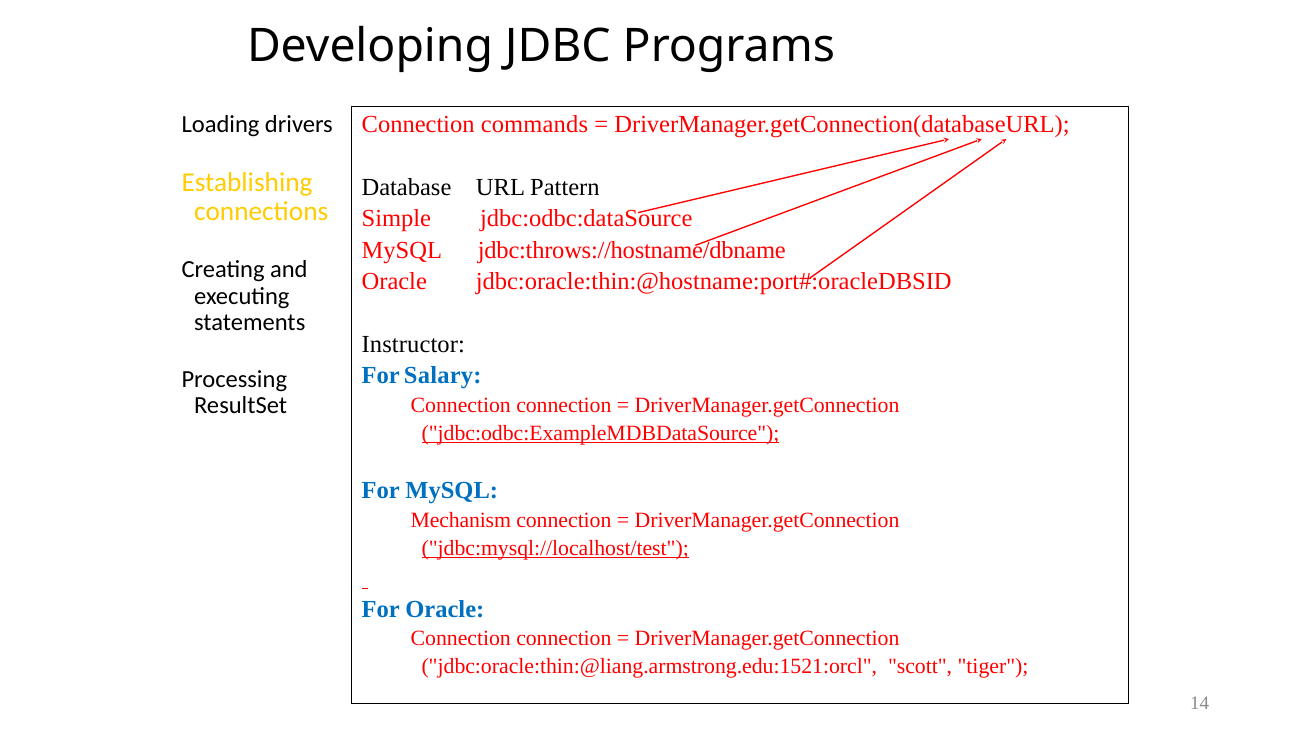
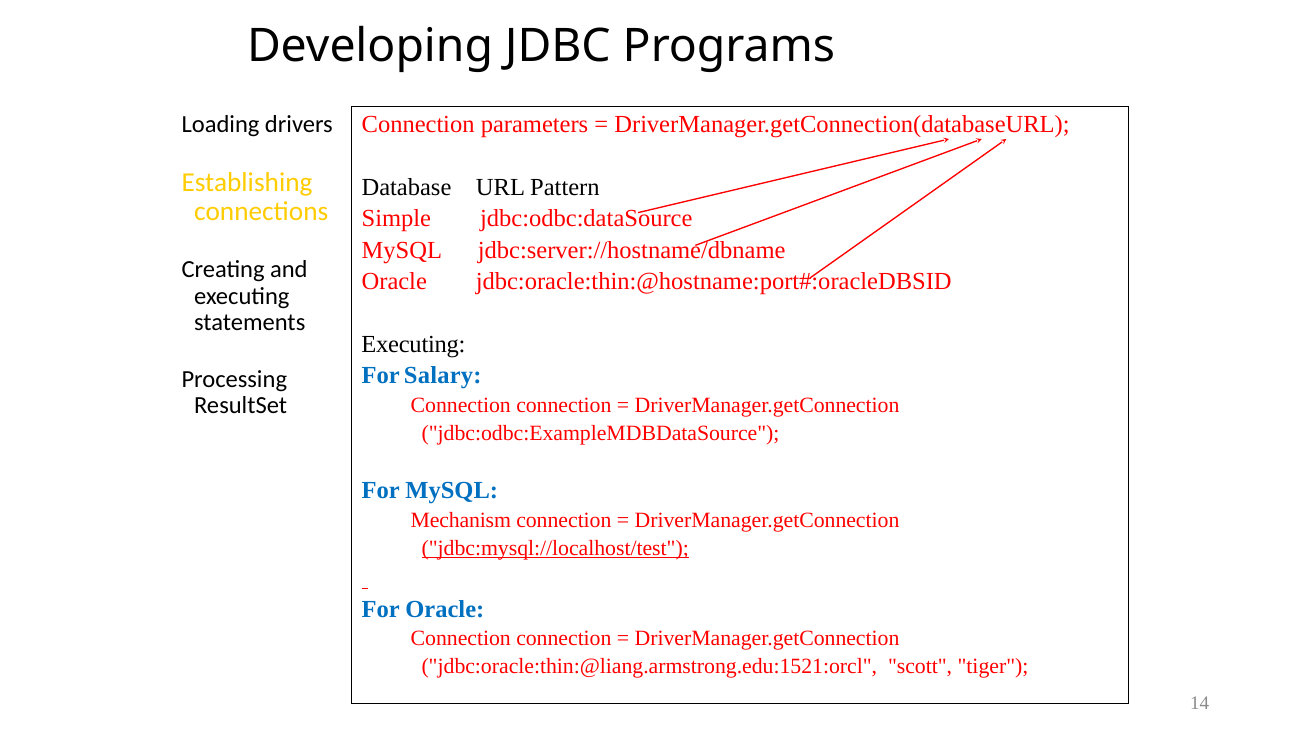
commands: commands -> parameters (535, 124)
jdbc:throws://hostname/dbname: jdbc:throws://hostname/dbname -> jdbc:server://hostname/dbname (632, 250)
Instructor: Instructor -> Executing (413, 344)
jdbc:odbc:ExampleMDBDataSource underline: present -> none (601, 433)
